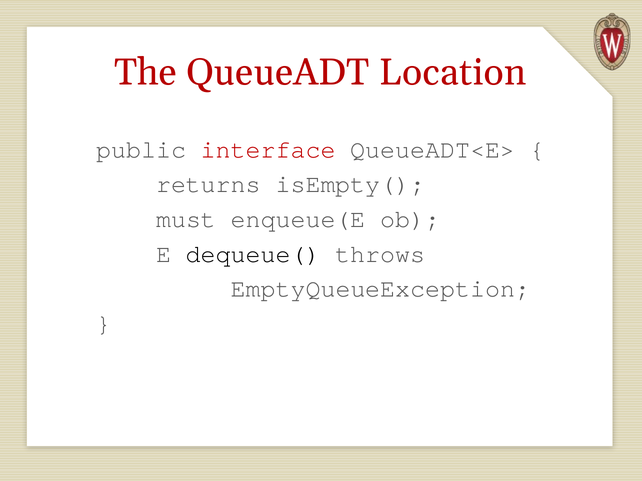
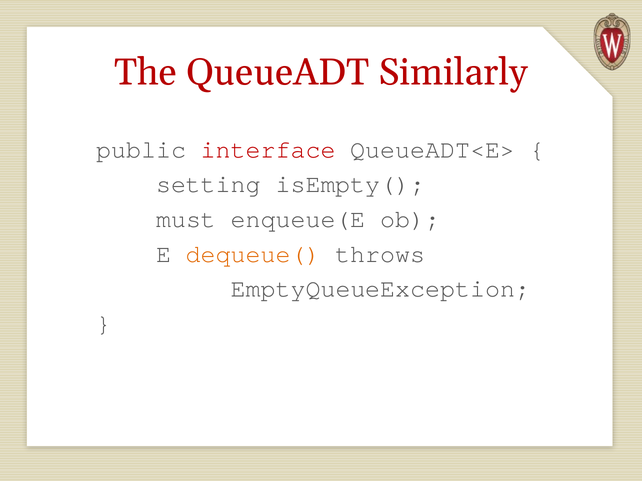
Location: Location -> Similarly (453, 73)
returns: returns -> setting (208, 184)
dequeue( colour: black -> orange (253, 254)
